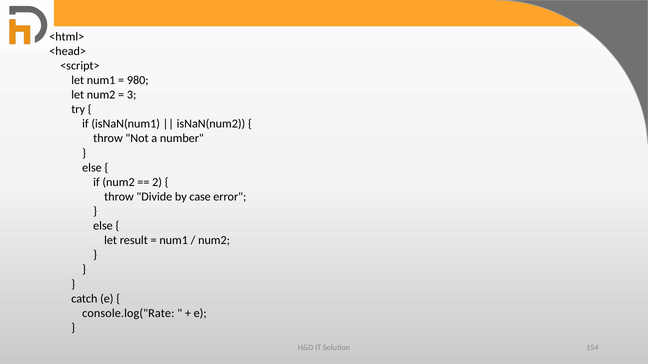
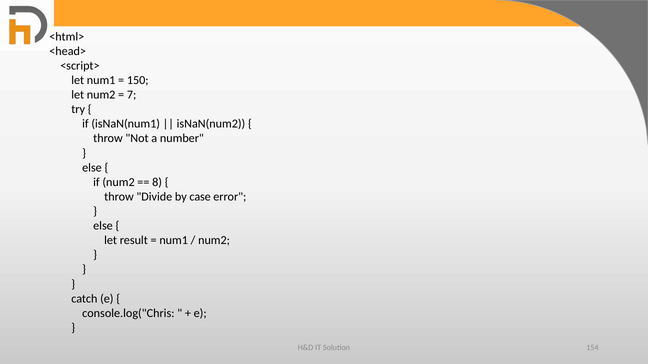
980: 980 -> 150 (138, 80)
3: 3 -> 7 (132, 95)
2: 2 -> 8 (157, 182)
console.log("Rate: console.log("Rate -> console.log("Chris (128, 314)
